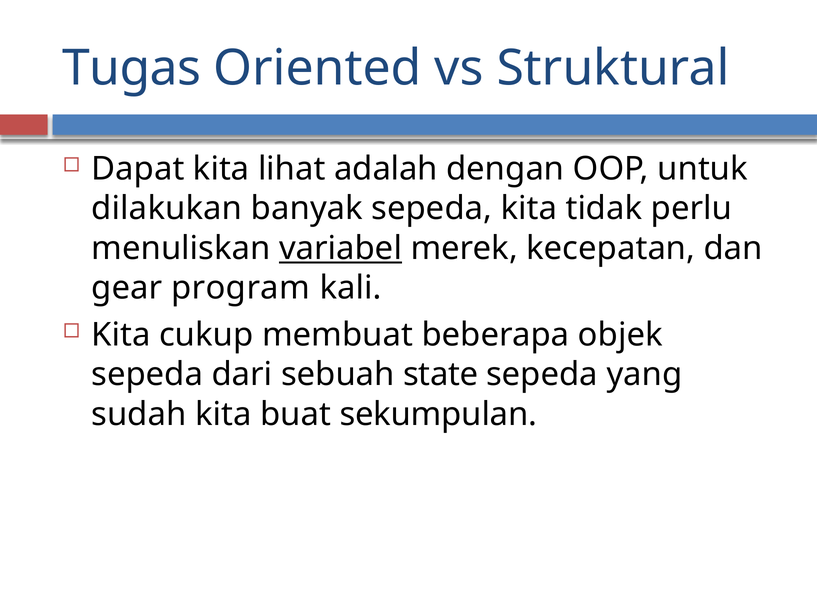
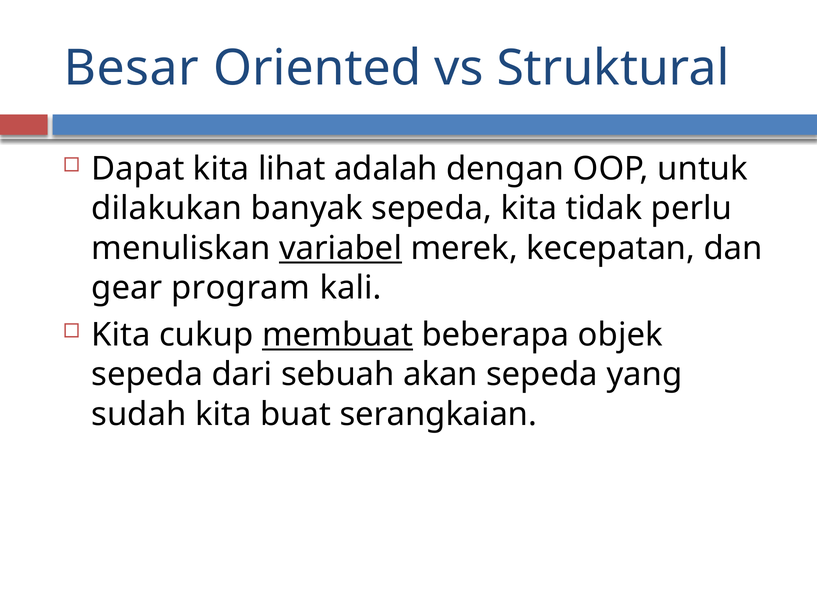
Tugas: Tugas -> Besar (131, 68)
membuat underline: none -> present (338, 335)
state: state -> akan (441, 374)
sekumpulan: sekumpulan -> serangkaian (438, 414)
